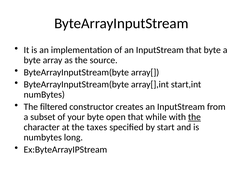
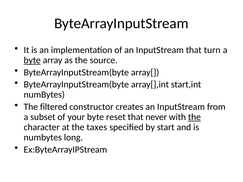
that byte: byte -> turn (212, 50)
byte underline: none -> present (32, 60)
open: open -> reset (116, 117)
while: while -> never (156, 117)
